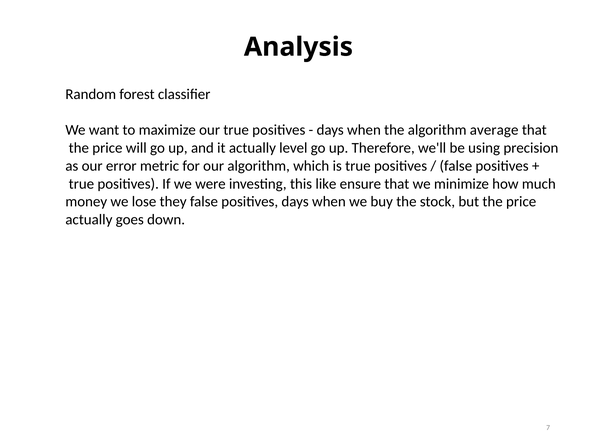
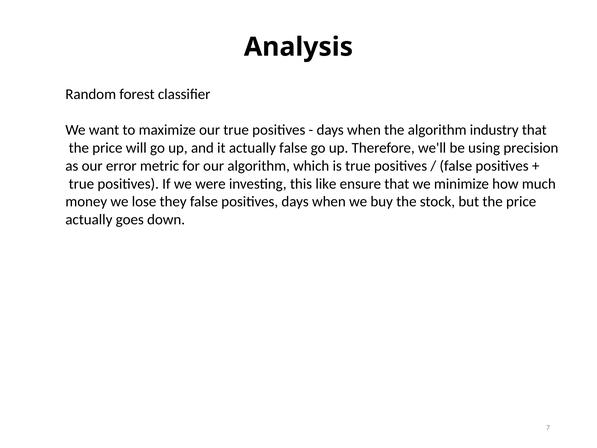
average: average -> industry (494, 130)
actually level: level -> false (293, 148)
